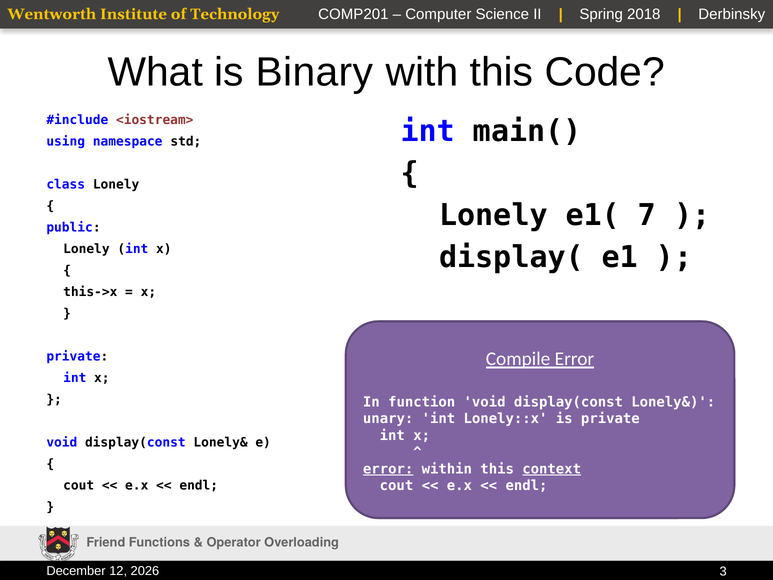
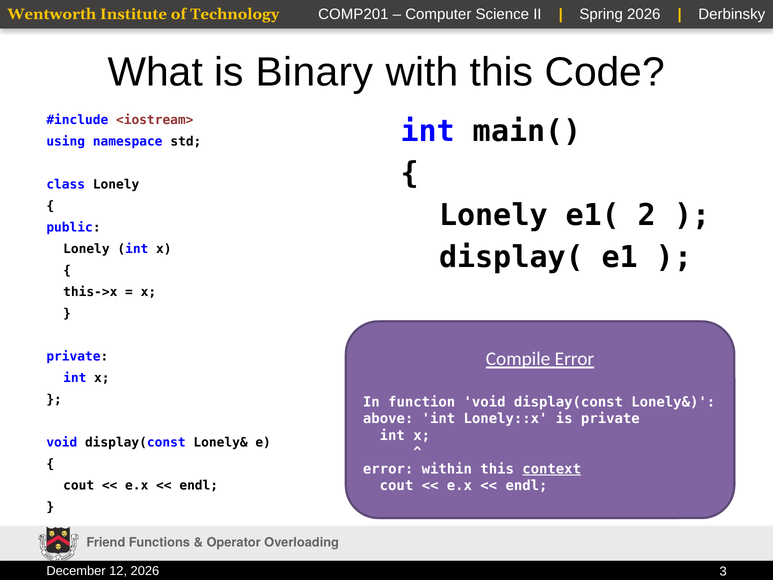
2018: 2018 -> 2026 (644, 14)
7: 7 -> 2 (647, 215)
unary: unary -> above (388, 419)
error underline: present -> none (388, 469)
